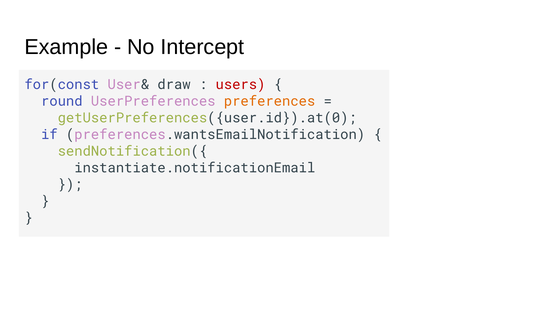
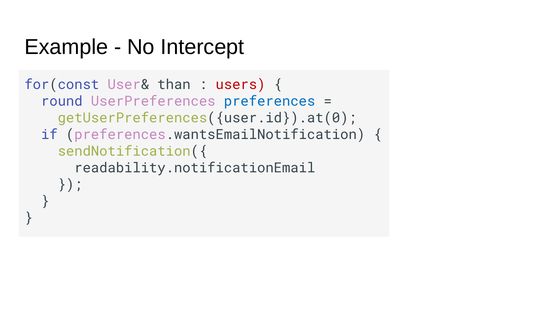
draw: draw -> than (174, 85)
preferences colour: orange -> blue (270, 101)
instantiate.notificationEmail: instantiate.notificationEmail -> readability.notificationEmail (195, 168)
